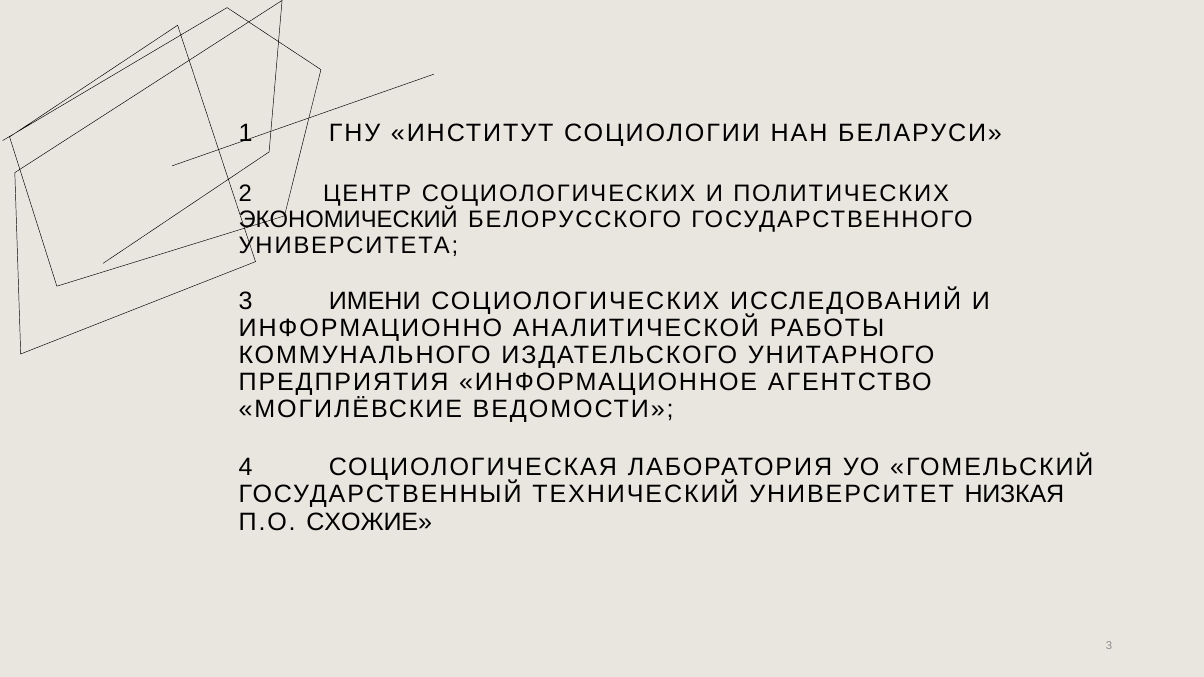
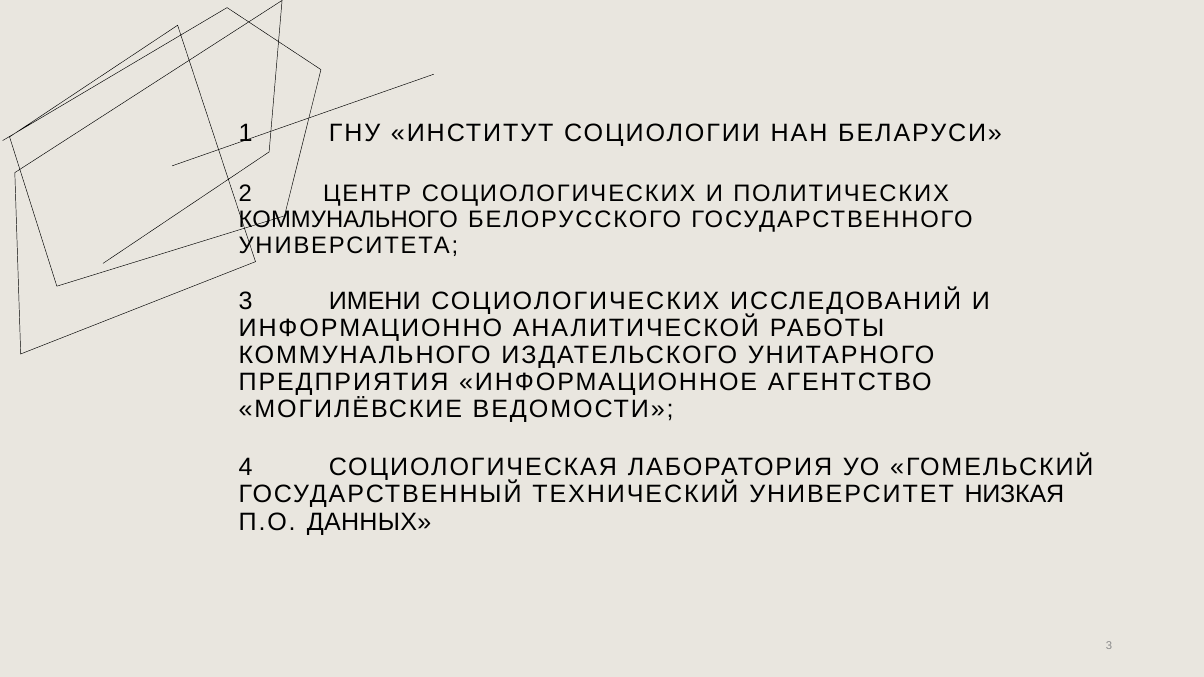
ЭКОНОМИЧЕСКИЙ: ЭКОНОМИЧЕСКИЙ -> КОММУНАЛЬНОГО (348, 220)
СХОЖИЕ: СХОЖИЕ -> ДАННЫХ (369, 522)
